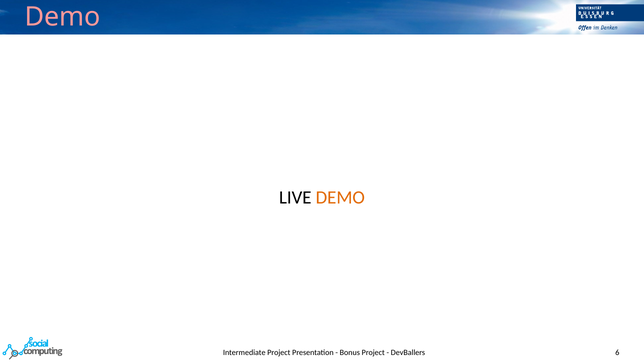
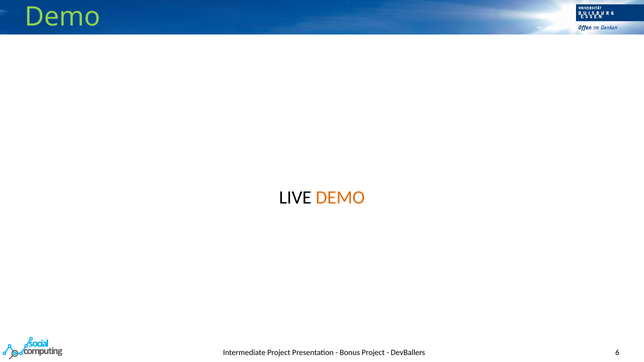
Demo colour: pink -> light green (63, 17)
